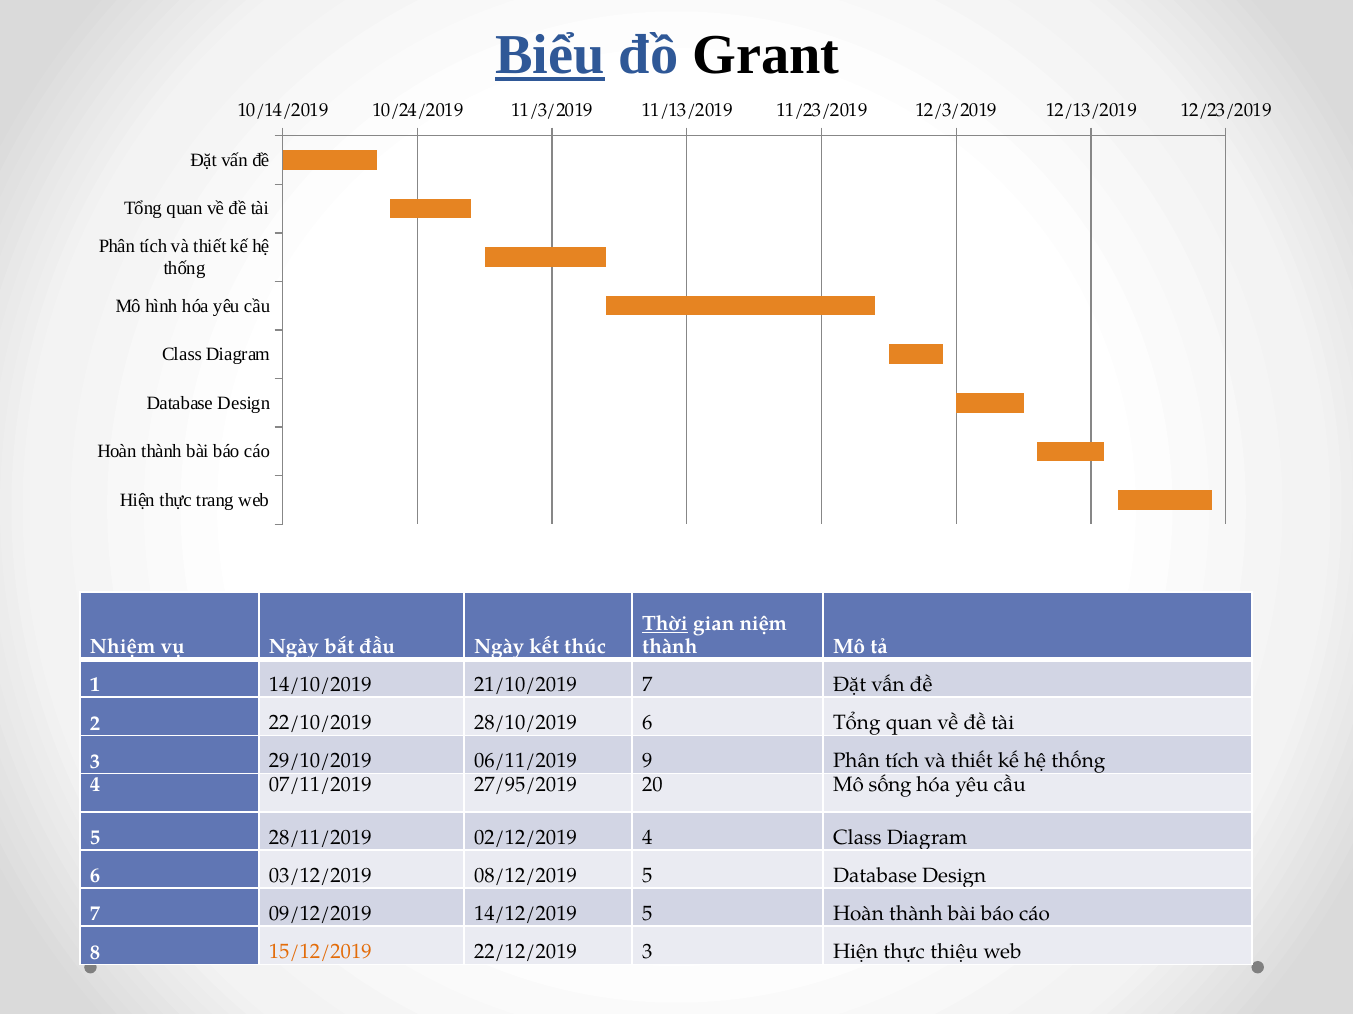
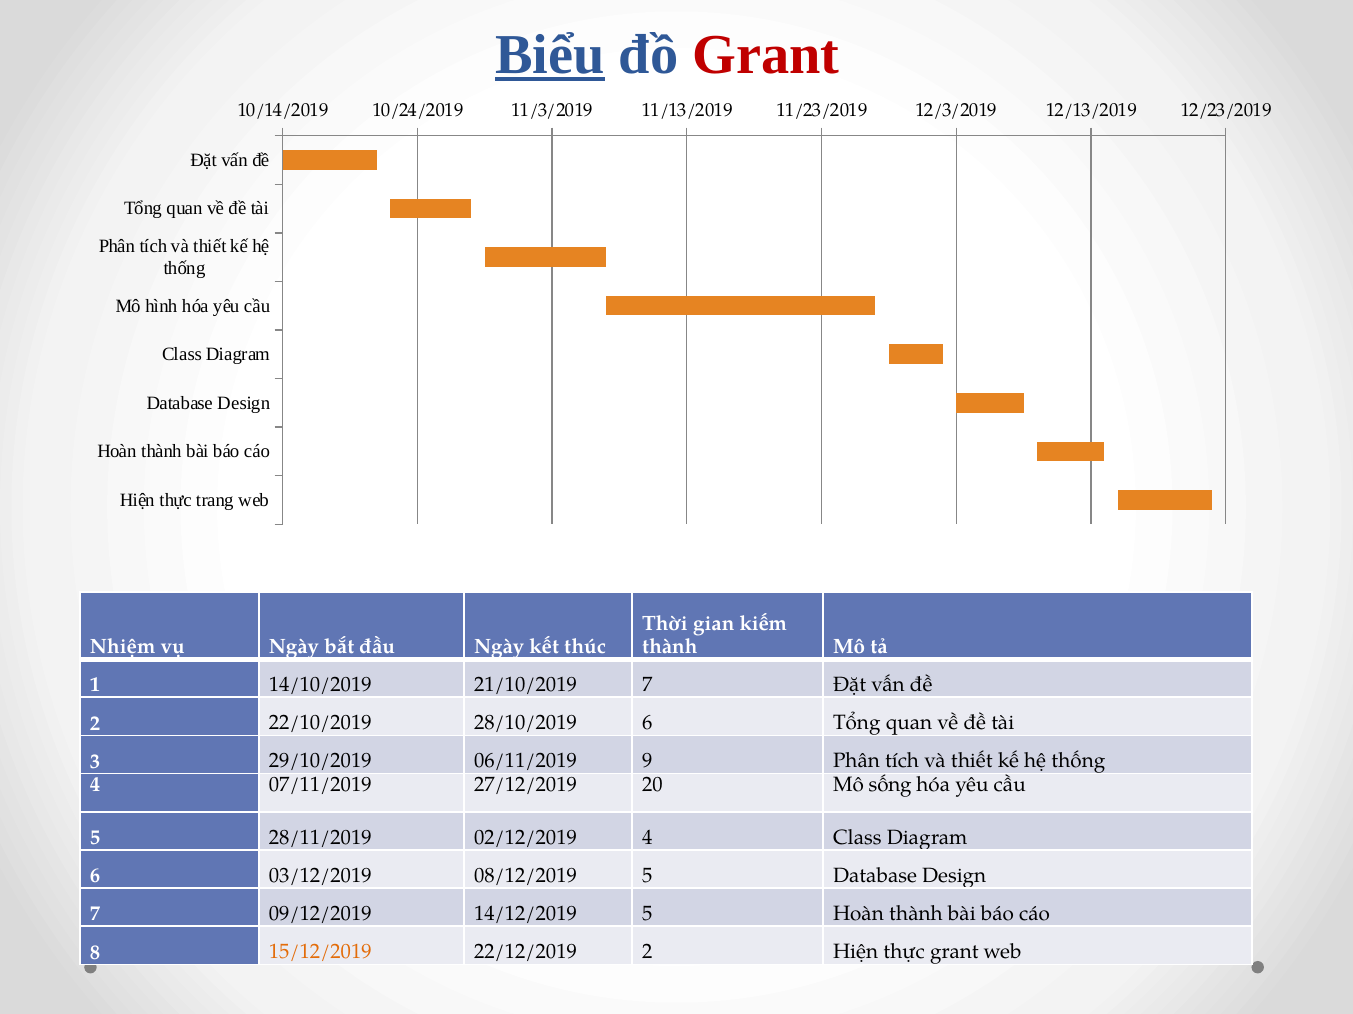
Grant colour: black -> red (766, 55)
Thời underline: present -> none (665, 624)
niệm: niệm -> kiếm (763, 624)
27/95/2019: 27/95/2019 -> 27/12/2019 (525, 786)
22/12/2019 3: 3 -> 2 (647, 952)
thực thiệu: thiệu -> grant (954, 952)
